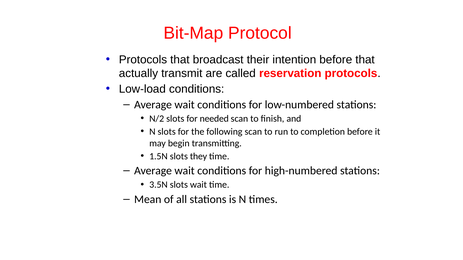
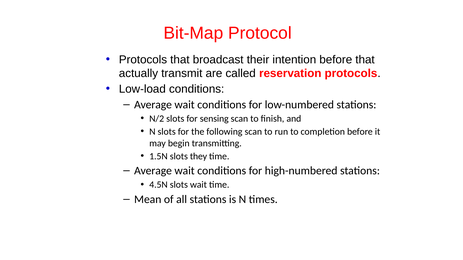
needed: needed -> sensing (214, 119)
3.5N: 3.5N -> 4.5N (158, 185)
